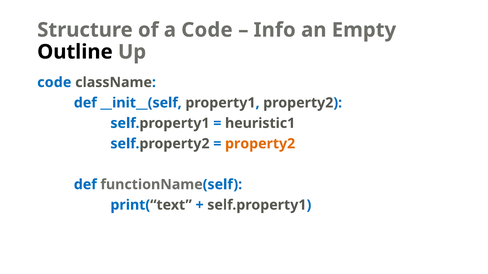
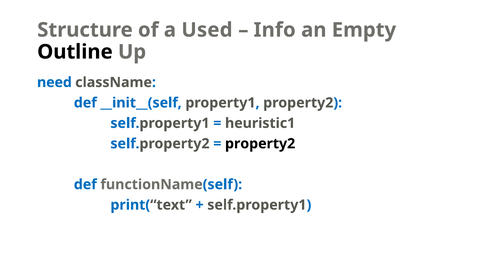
a Code: Code -> Used (207, 30)
code: code -> need (54, 83)
property2 colour: orange -> black (260, 144)
